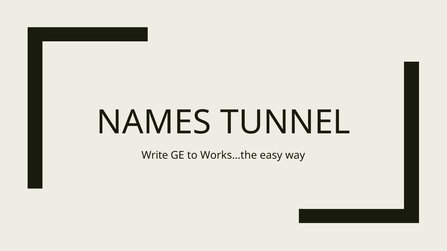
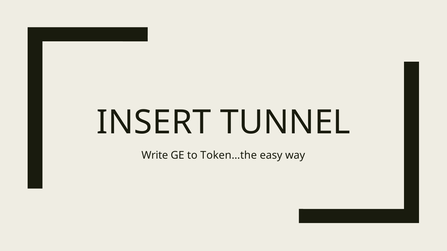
NAMES: NAMES -> INSERT (154, 123)
Works…the: Works…the -> Token…the (229, 155)
